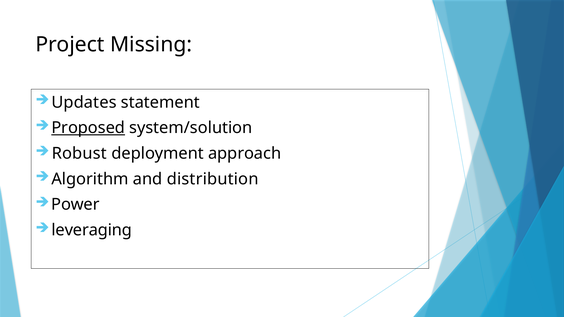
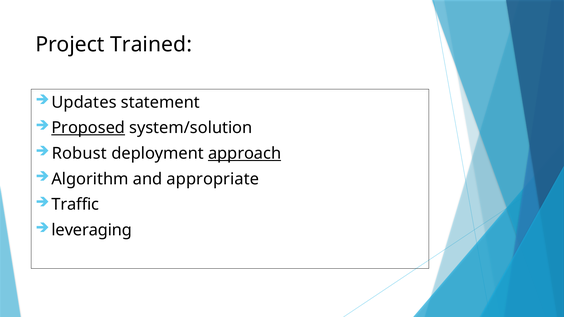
Missing: Missing -> Trained (151, 44)
approach underline: none -> present (245, 154)
distribution: distribution -> appropriate (213, 179)
Power: Power -> Traffic (75, 205)
